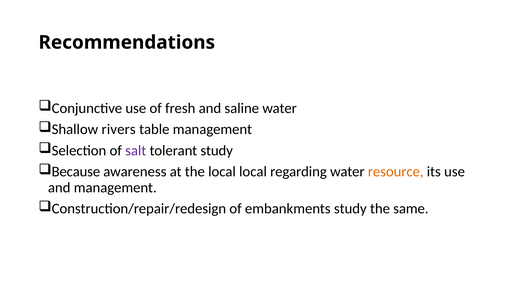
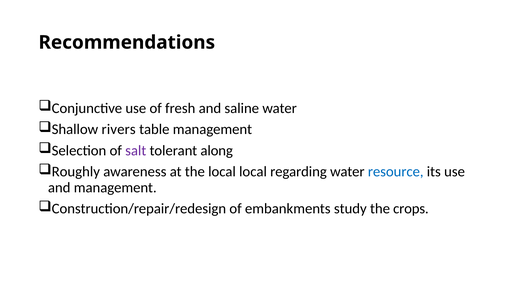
tolerant study: study -> along (217, 151)
Because: Because -> Roughly (76, 172)
resource colour: orange -> blue (396, 172)
same: same -> crops (411, 209)
